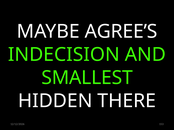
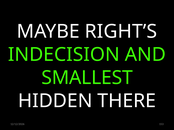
AGREE’S: AGREE’S -> RIGHT’S (121, 32)
